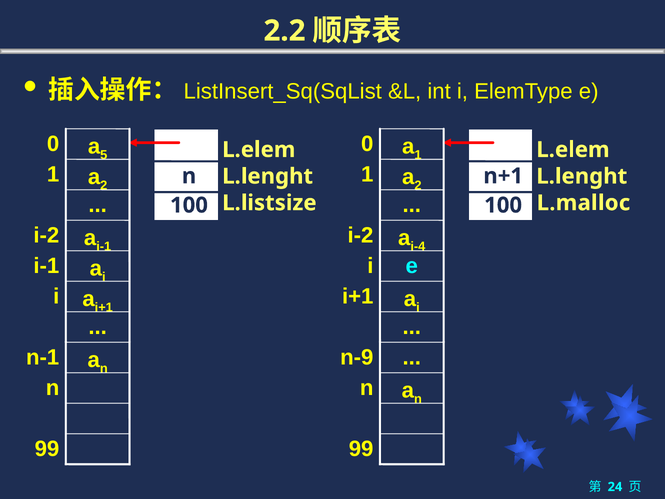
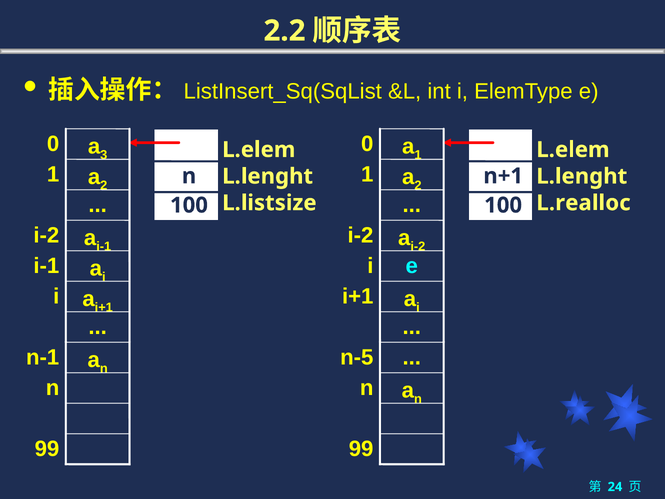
5: 5 -> 3 (104, 155)
L.malloc: L.malloc -> L.realloc (584, 203)
i-4: i-4 -> i-2 (418, 247)
n-9: n-9 -> n-5 (357, 357)
